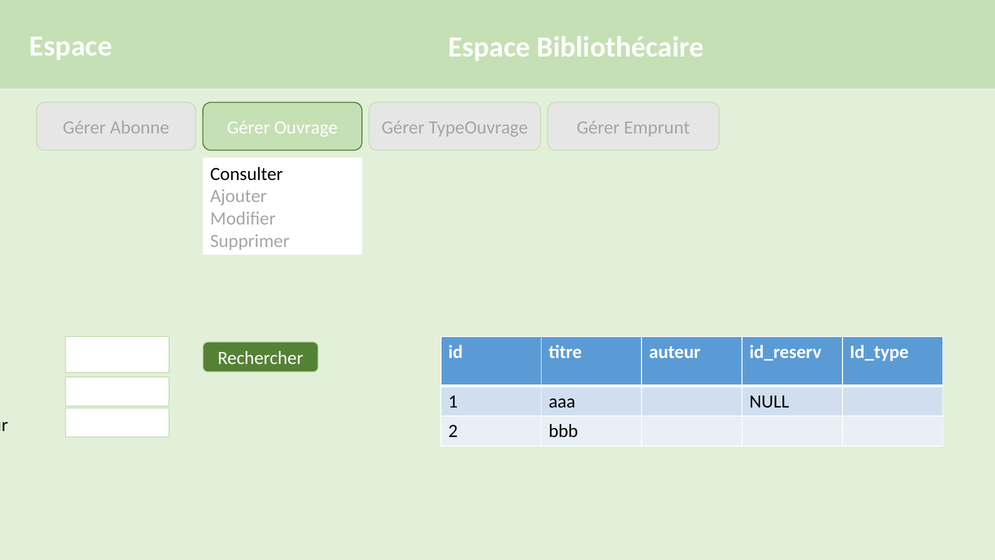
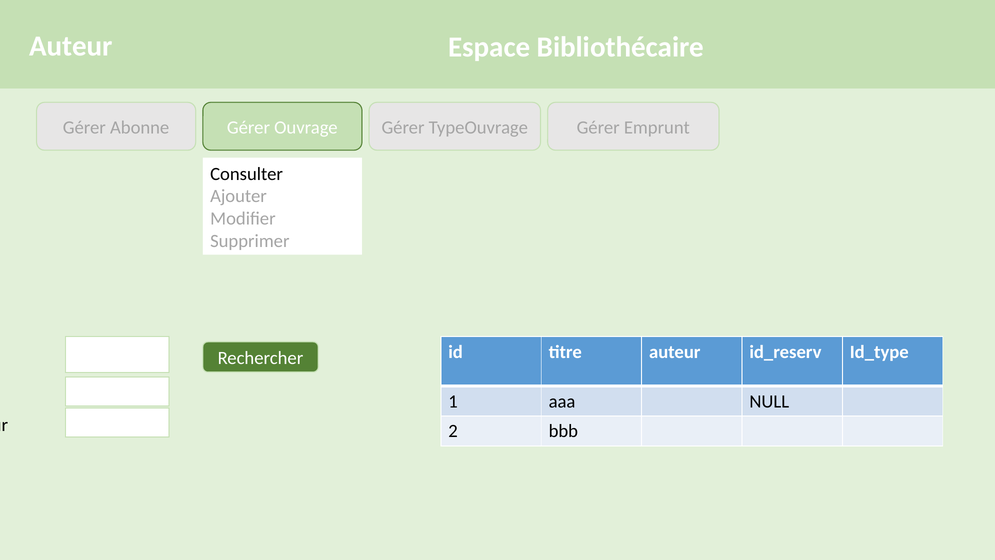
Espace: Espace -> Auteur (71, 46)
